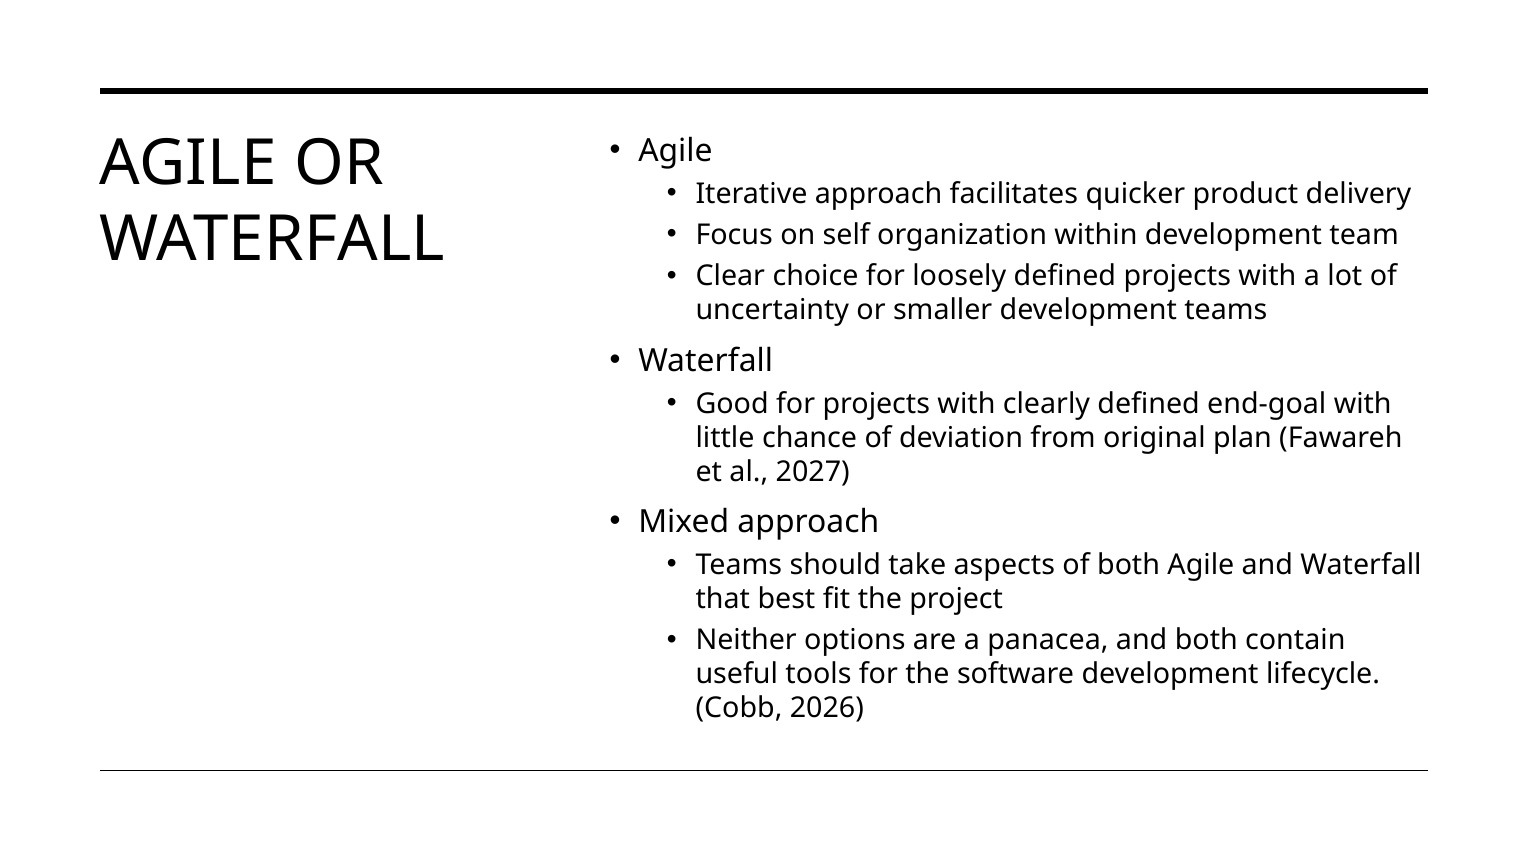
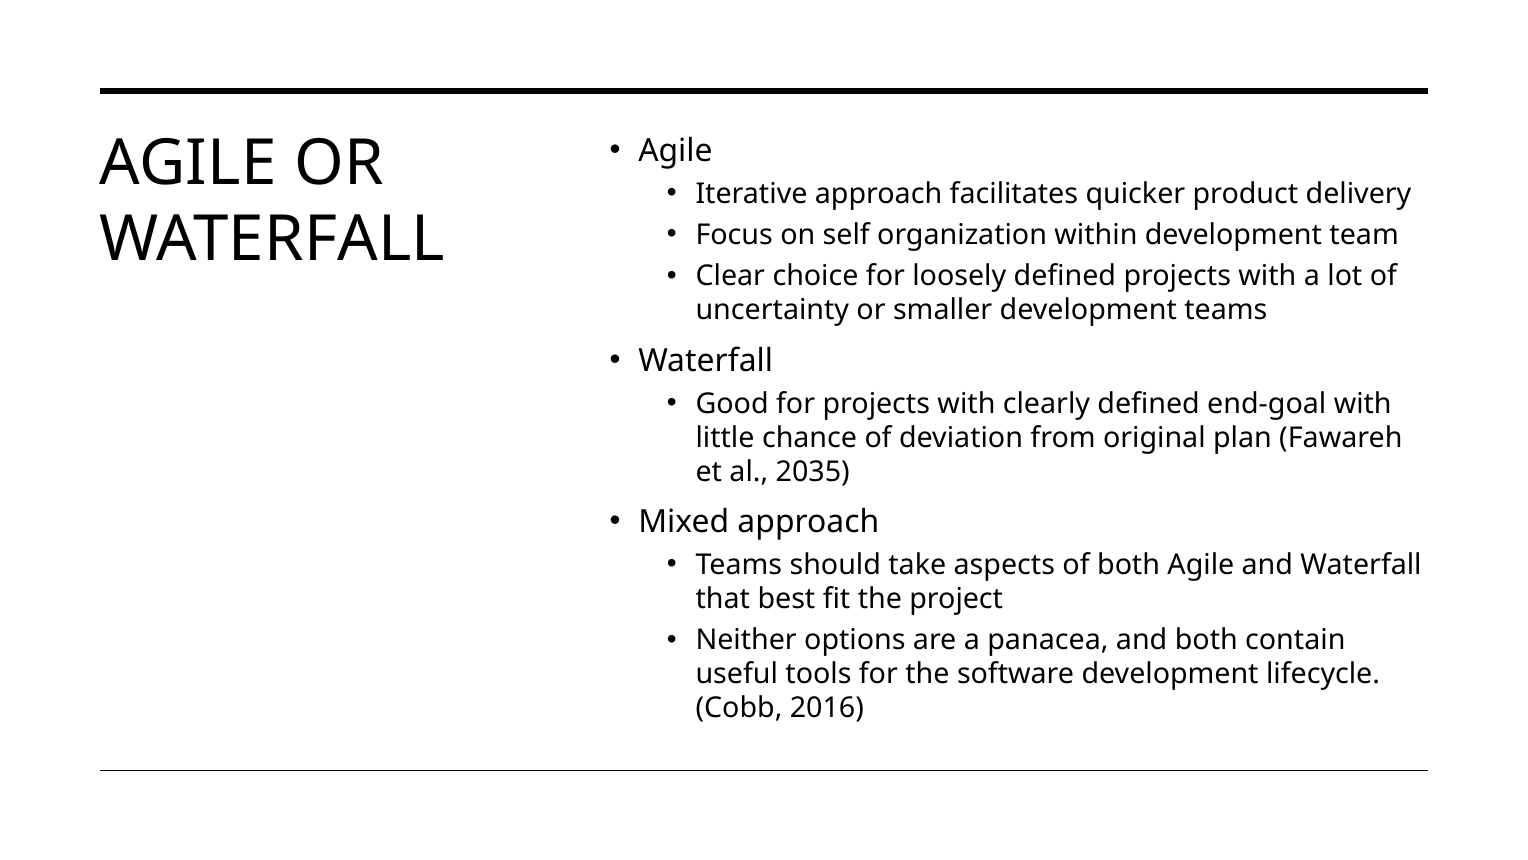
2027: 2027 -> 2035 (813, 472)
2026: 2026 -> 2016 (827, 708)
